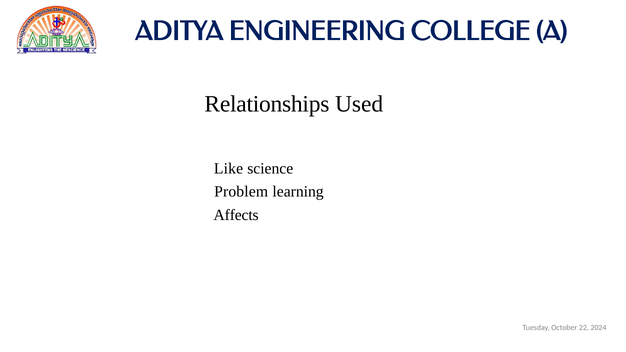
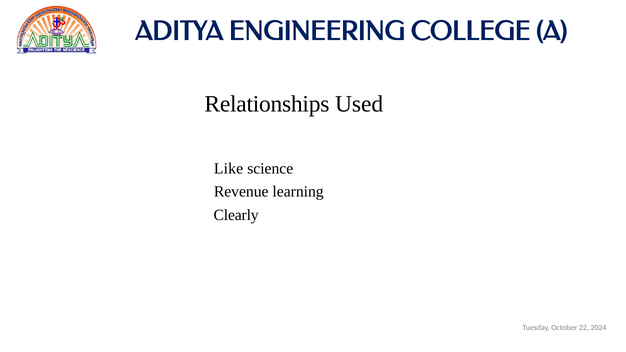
Problem: Problem -> Revenue (241, 192)
Affects: Affects -> Clearly (236, 215)
